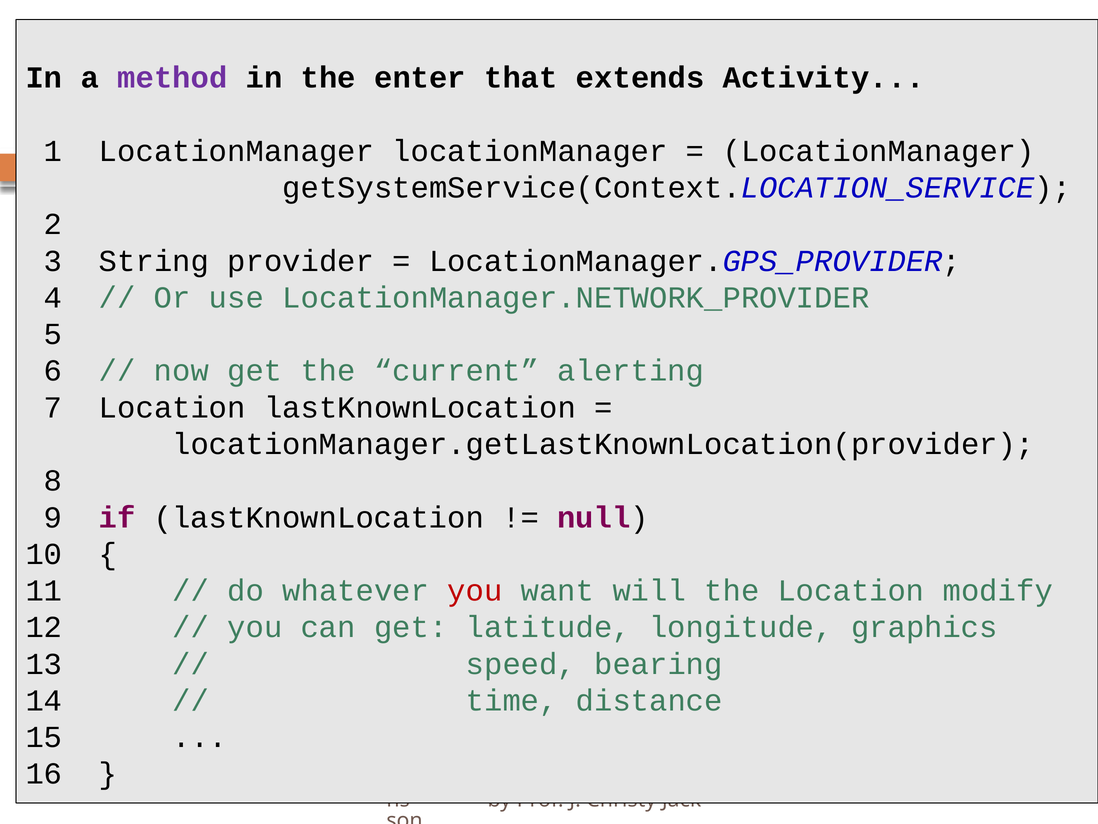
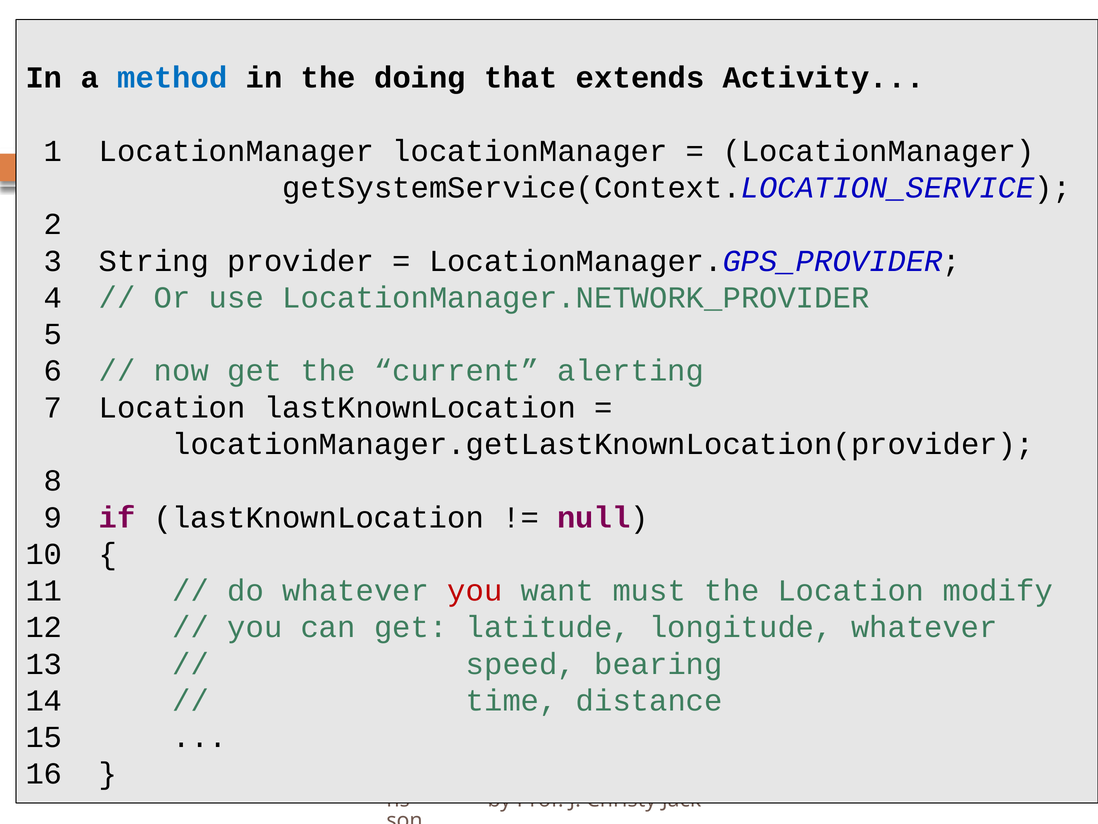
method colour: purple -> blue (172, 78)
enter: enter -> doing (420, 78)
will: will -> must (649, 590)
longitude graphics: graphics -> whatever (924, 627)
